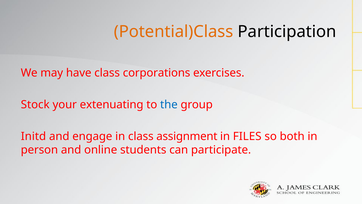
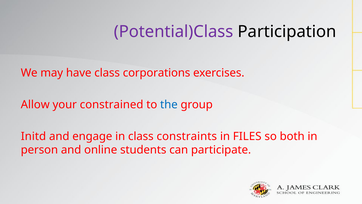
Potential)Class colour: orange -> purple (174, 32)
Stock: Stock -> Allow (35, 104)
extenuating: extenuating -> constrained (112, 104)
assignment: assignment -> constraints (187, 136)
